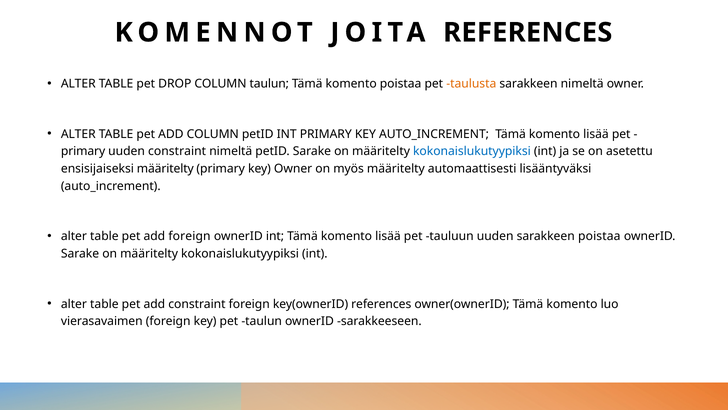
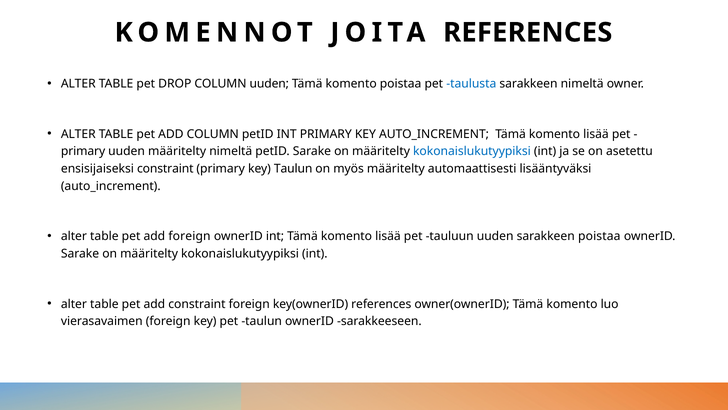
COLUMN taulun: taulun -> uuden (269, 84)
taulusta colour: orange -> blue (471, 84)
uuden constraint: constraint -> määritelty (177, 151)
ensisijaiseksi määritelty: määritelty -> constraint (165, 169)
key Owner: Owner -> Taulun (293, 169)
